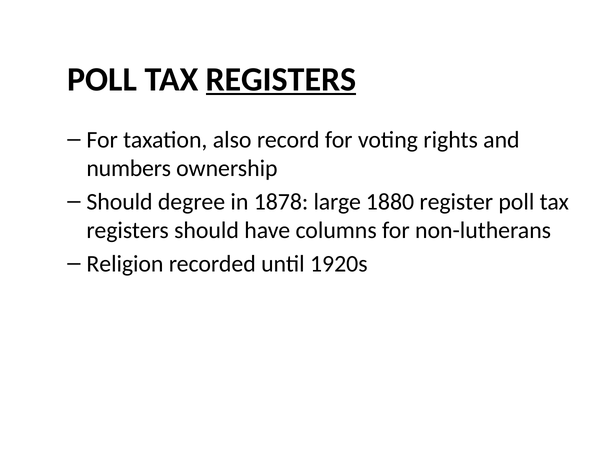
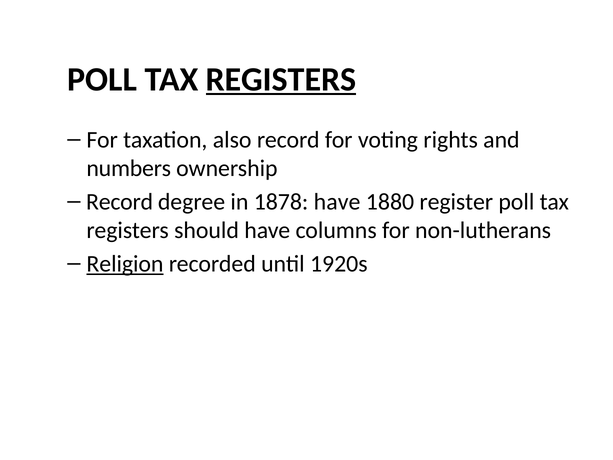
Should: Should -> Record (120, 202)
1878 large: large -> have (337, 202)
Religion underline: none -> present (125, 264)
